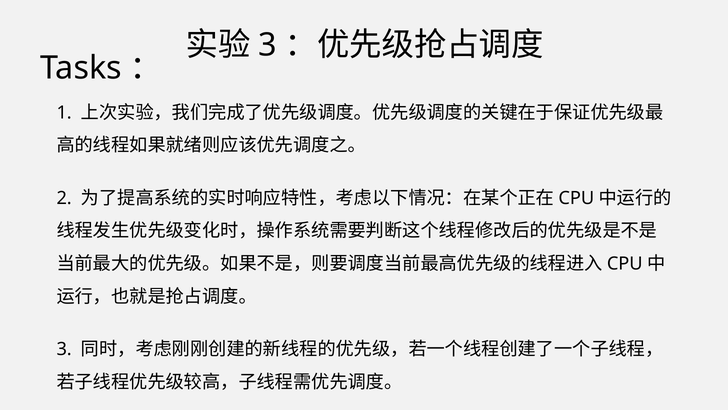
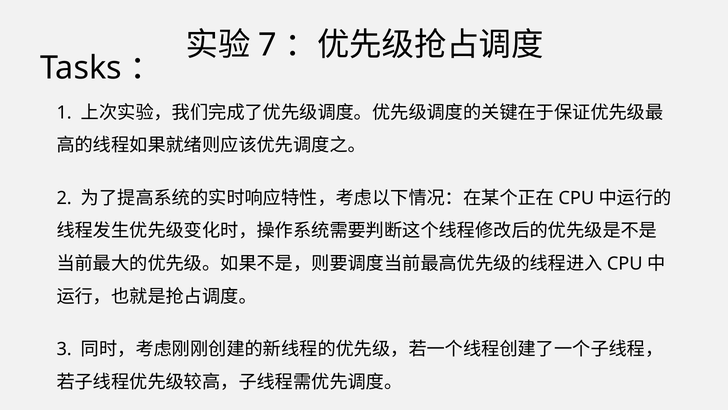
3: 3 -> 7 (268, 45)
